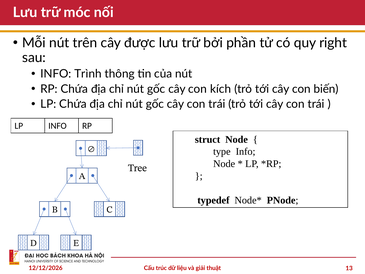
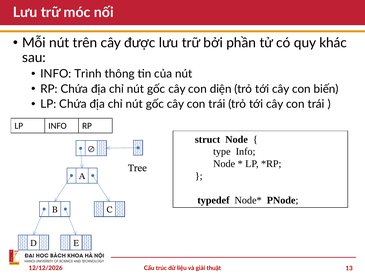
right: right -> khác (333, 43)
kích: kích -> diện (221, 89)
